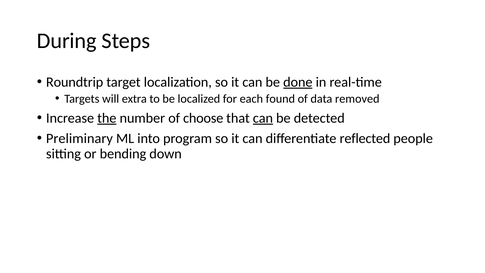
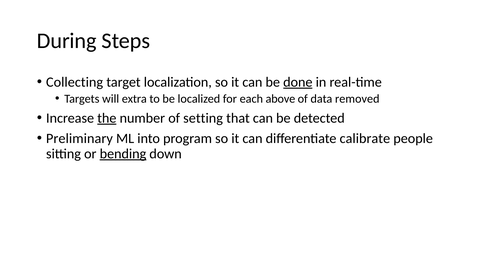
Roundtrip: Roundtrip -> Collecting (75, 82)
found: found -> above (280, 99)
choose: choose -> setting (203, 118)
can underline: present -> none (263, 118)
reflected: reflected -> calibrate (365, 138)
bending underline: none -> present (123, 154)
